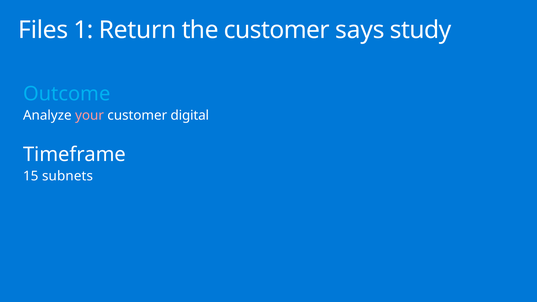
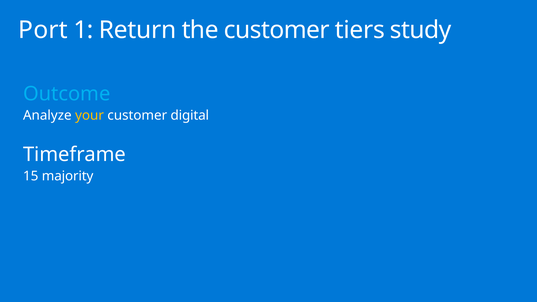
Files: Files -> Port (43, 30)
says: says -> tiers (360, 30)
your colour: pink -> yellow (90, 115)
subnets: subnets -> majority (68, 176)
